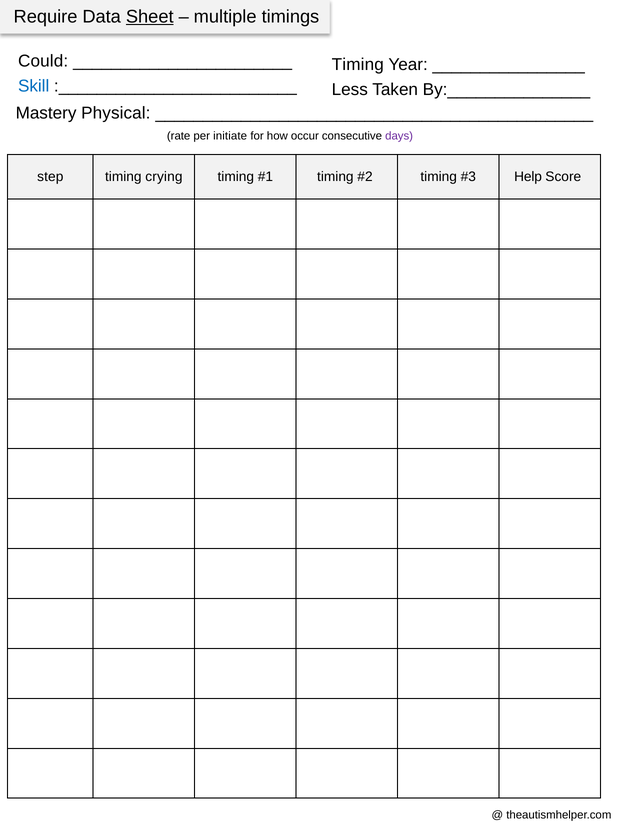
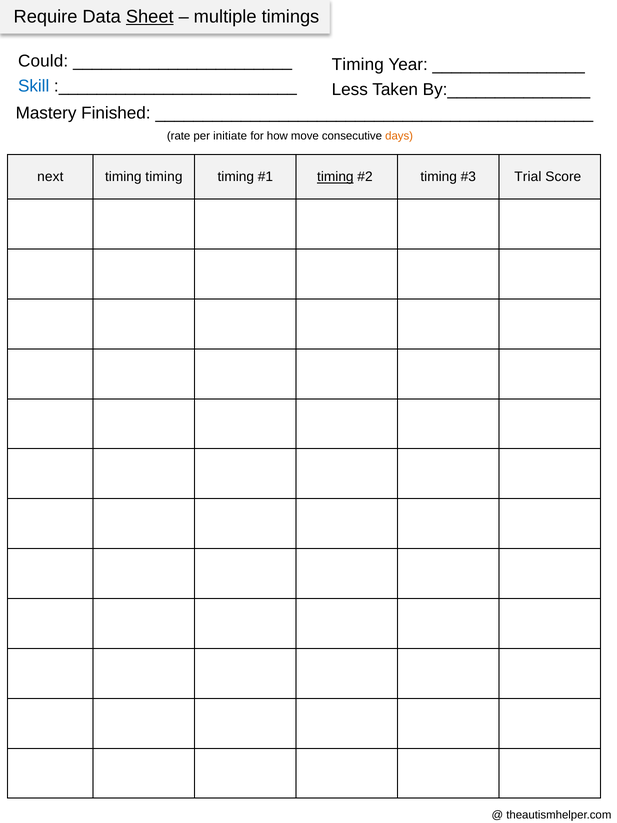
Physical: Physical -> Finished (116, 113)
occur: occur -> move (305, 136)
days colour: purple -> orange (399, 136)
step: step -> next (50, 177)
crying: crying -> timing (164, 177)
timing underline: none -> present (335, 177)
Help: Help -> Trial (528, 177)
